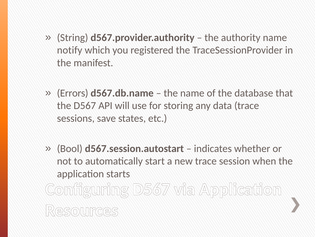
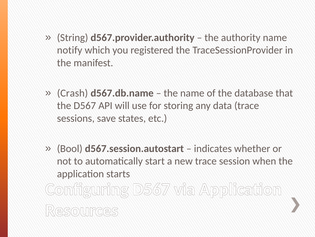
Errors: Errors -> Crash (73, 93)
